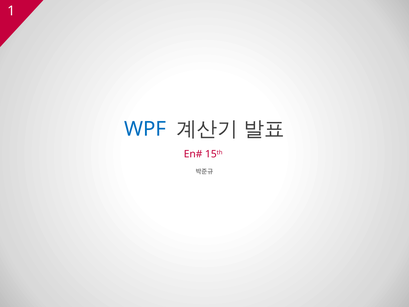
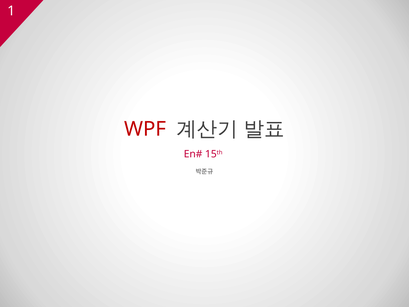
WPF colour: blue -> red (145, 129)
